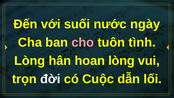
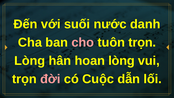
ngày: ngày -> danh (145, 24)
tuôn tình: tình -> trọn (142, 42)
đời colour: white -> pink (50, 79)
